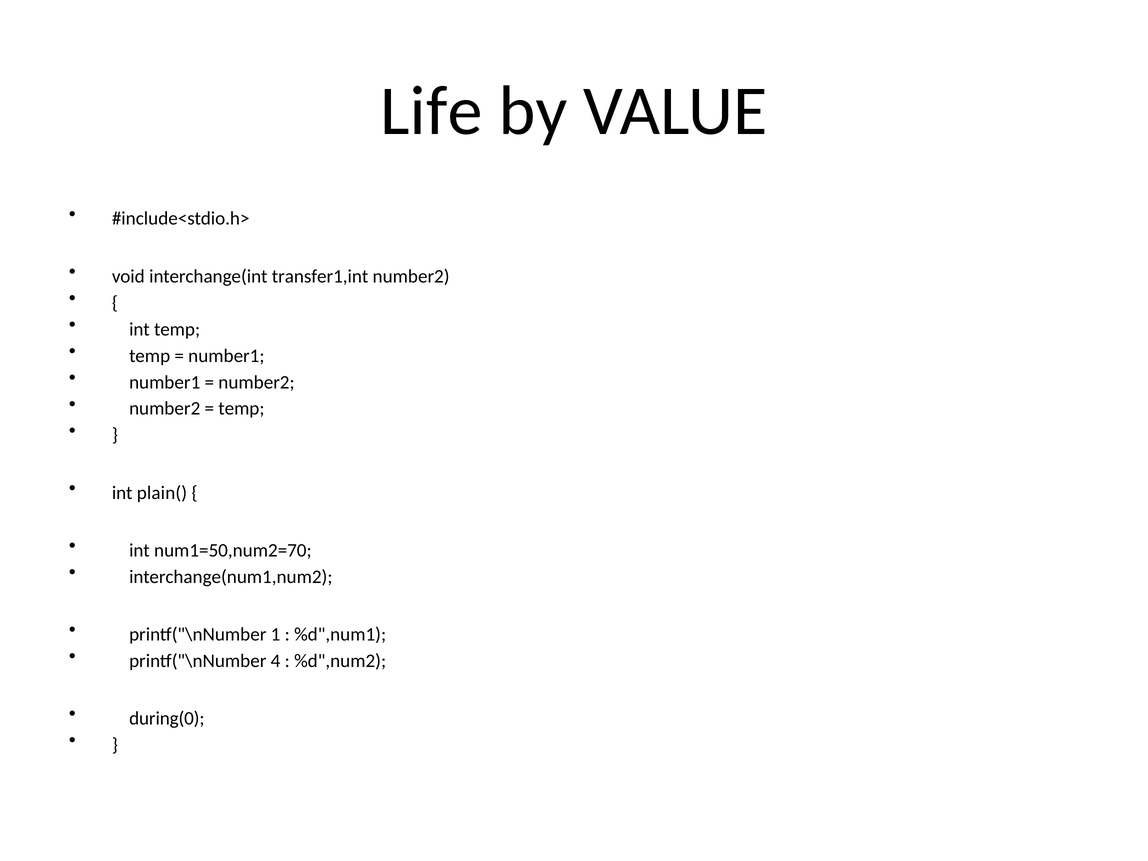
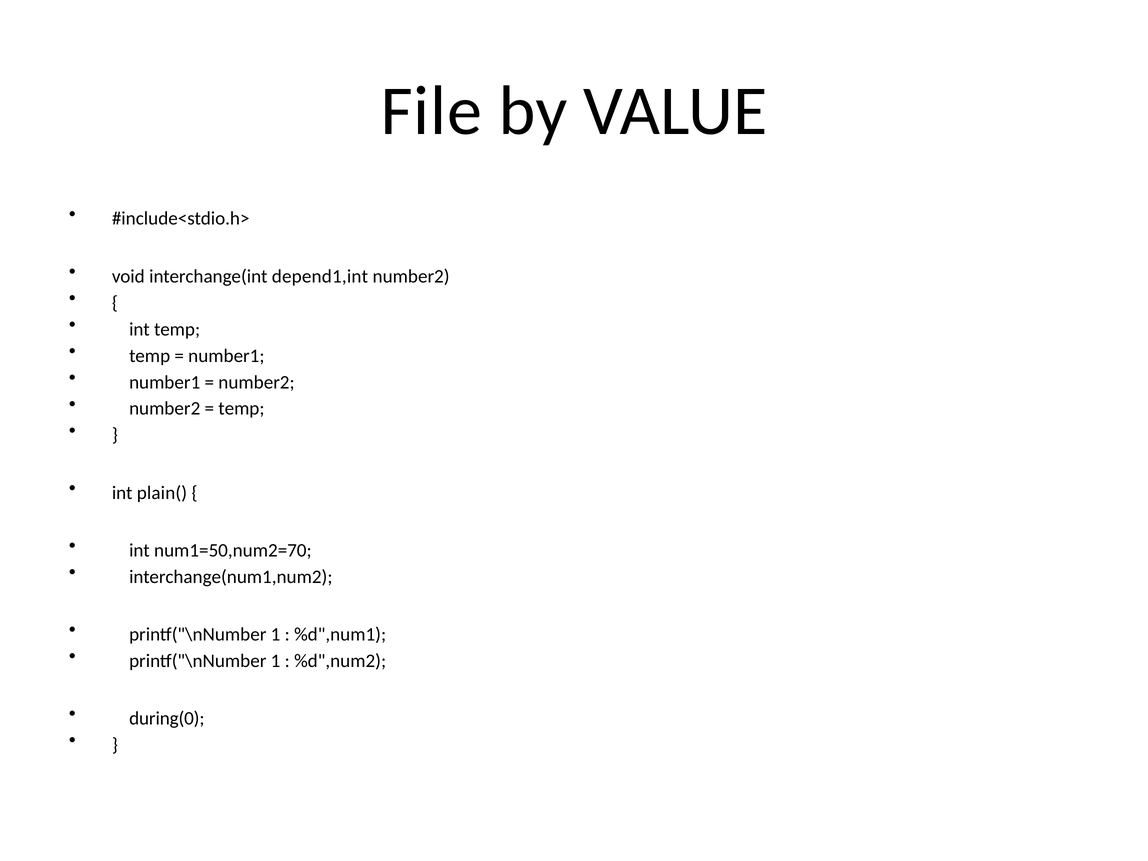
Life: Life -> File (431, 111)
transfer1,int: transfer1,int -> depend1,int (320, 276)
4: 4 -> 1 (276, 661)
